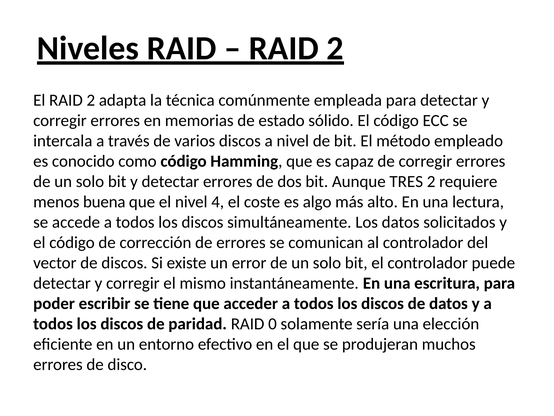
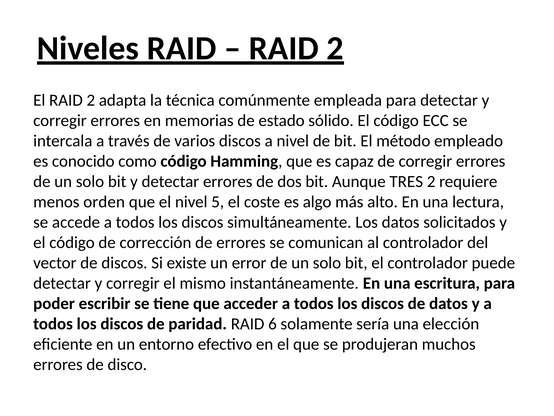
buena: buena -> orden (104, 202)
4: 4 -> 5 (218, 202)
0: 0 -> 6 (272, 323)
